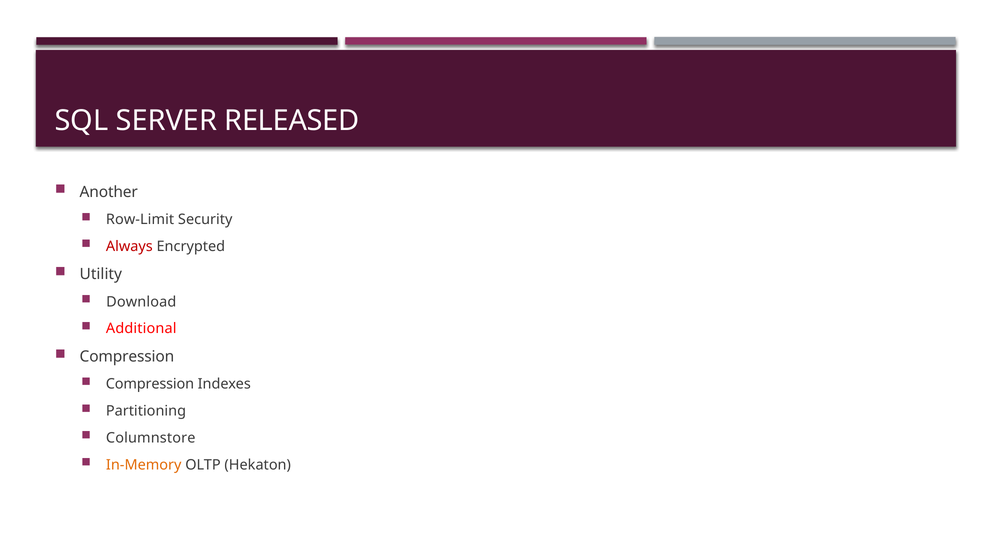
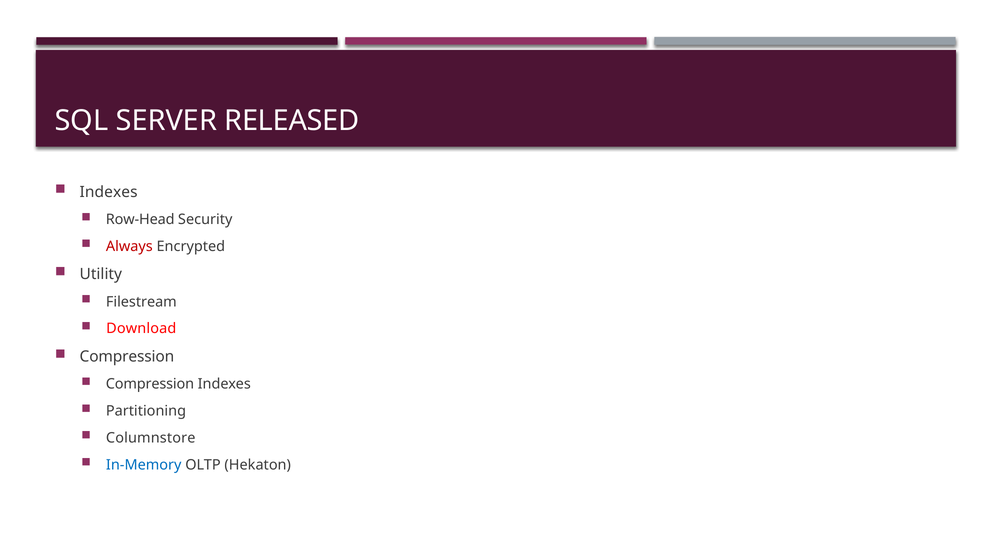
Another: Another -> Indexes (109, 192)
Row-Limit: Row-Limit -> Row-Head (140, 219)
Download: Download -> Filestream (141, 302)
Additional: Additional -> Download (141, 329)
In-Memory colour: orange -> blue (144, 465)
